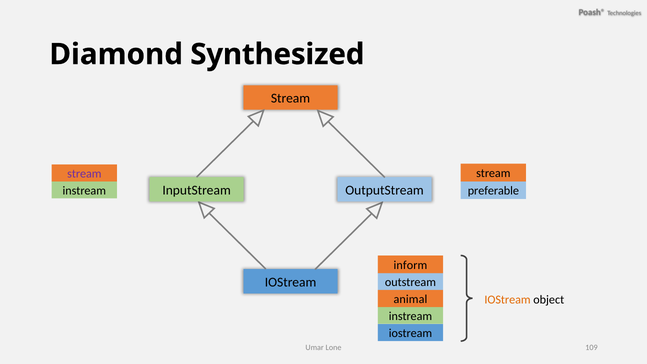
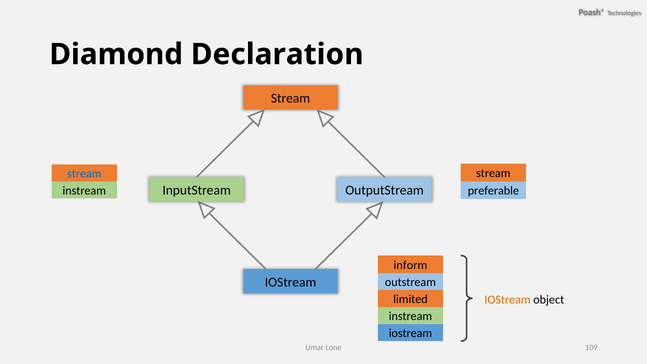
Synthesized: Synthesized -> Declaration (277, 54)
stream colour: purple -> blue (84, 174)
animal: animal -> limited (411, 299)
